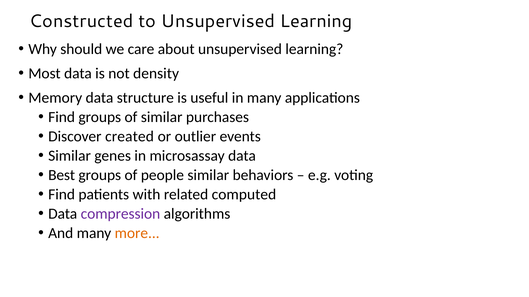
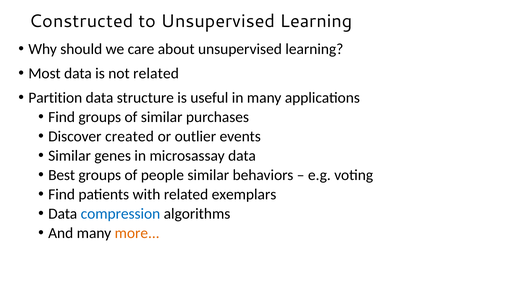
not density: density -> related (156, 73)
Memory: Memory -> Partition (55, 98)
computed: computed -> exemplars (244, 195)
compression colour: purple -> blue (120, 214)
